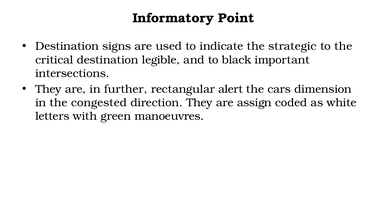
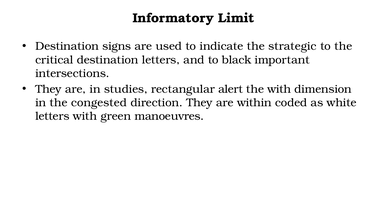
Point: Point -> Limit (236, 18)
destination legible: legible -> letters (161, 60)
further: further -> studies (126, 89)
the cars: cars -> with (279, 89)
assign: assign -> within (254, 103)
